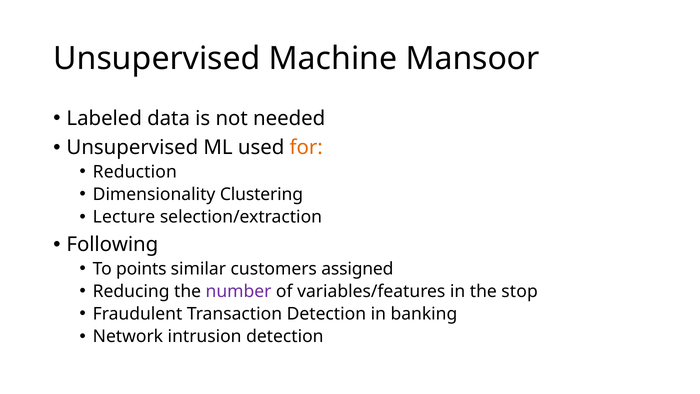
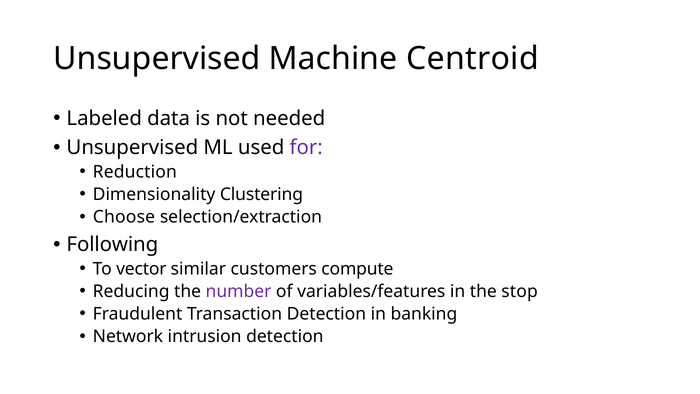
Mansoor: Mansoor -> Centroid (472, 59)
for colour: orange -> purple (306, 148)
Lecture: Lecture -> Choose (124, 217)
points: points -> vector (141, 269)
assigned: assigned -> compute (357, 269)
